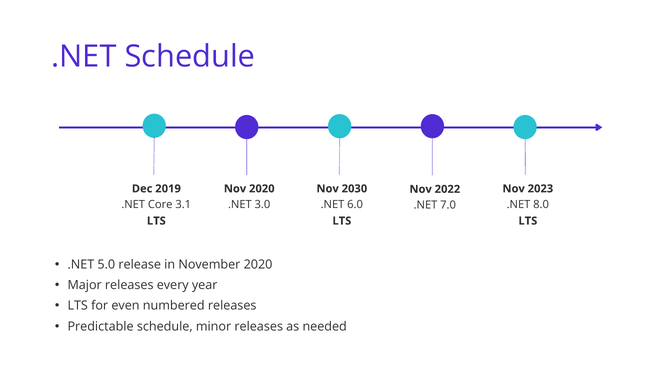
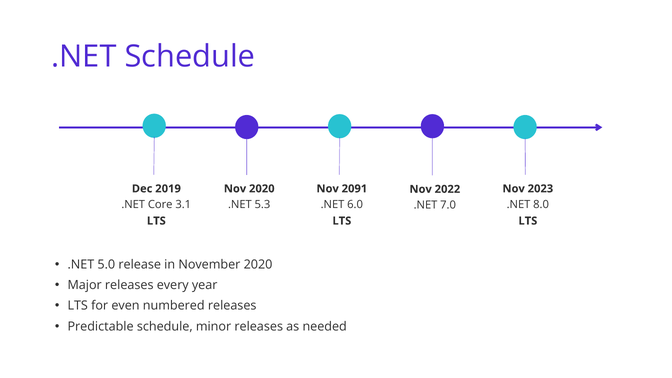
2030: 2030 -> 2091 (354, 189)
3.0: 3.0 -> 5.3 (262, 205)
